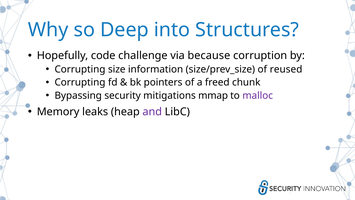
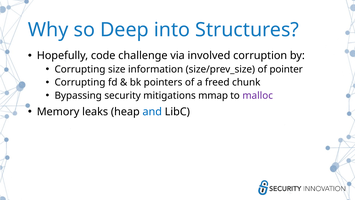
because: because -> involved (209, 56)
reused: reused -> pointer (286, 69)
and colour: purple -> blue (152, 112)
